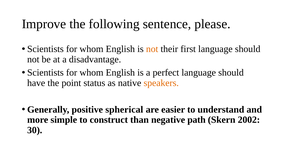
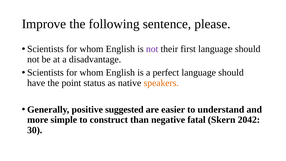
not colour: orange -> purple (152, 49)
spherical: spherical -> suggested (124, 109)
path: path -> fatal (196, 120)
2002: 2002 -> 2042 (249, 120)
